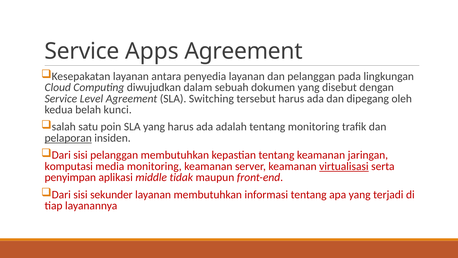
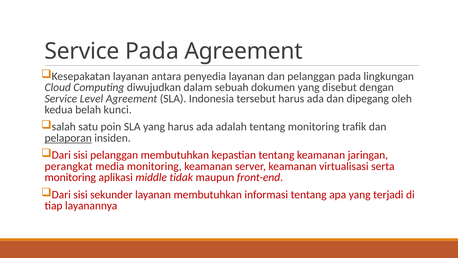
Service Apps: Apps -> Pada (152, 51)
Switching: Switching -> Indonesia (211, 98)
komputasi: komputasi -> perangkat (69, 166)
virtualisasi underline: present -> none (344, 166)
penyimpan: penyimpan -> monitoring (70, 177)
